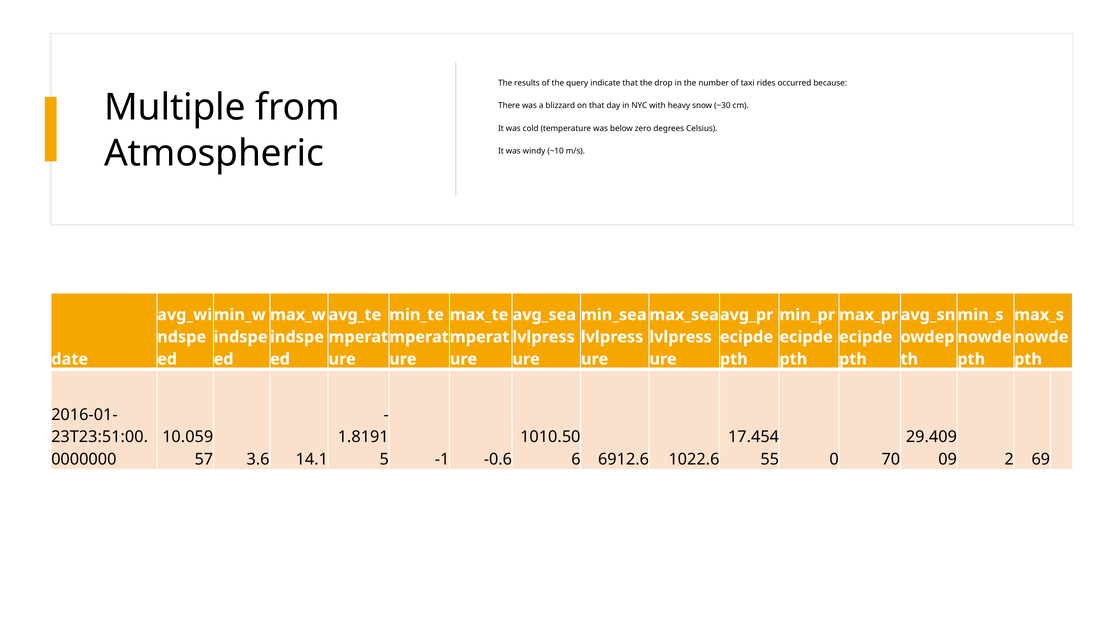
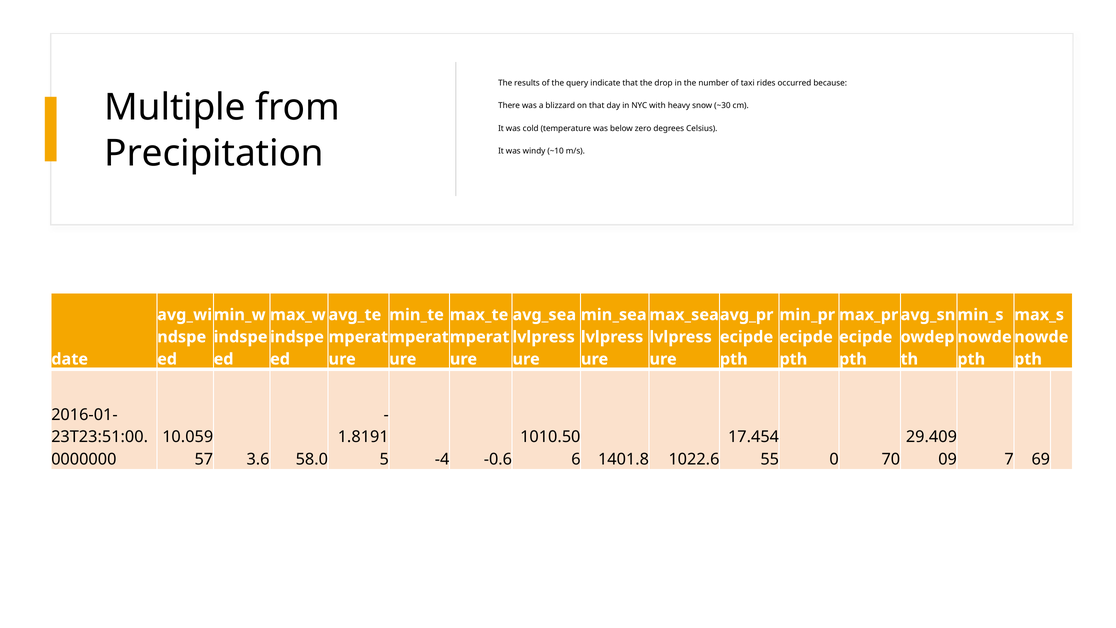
Atmospheric: Atmospheric -> Precipitation (214, 153)
14.1: 14.1 -> 58.0 (312, 459)
-1: -1 -> -4 (442, 459)
6912.6: 6912.6 -> 1401.8 (624, 459)
2: 2 -> 7 (1009, 459)
